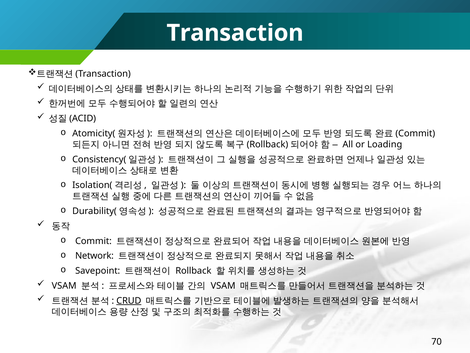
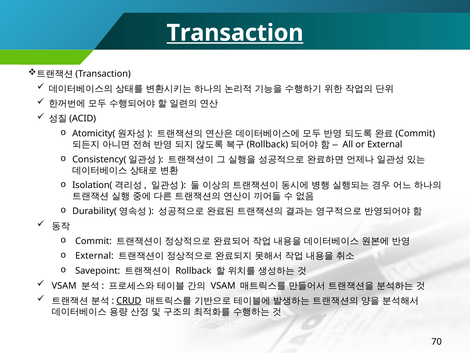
Transaction underline: none -> present (235, 33)
or Loading: Loading -> External (385, 144)
Network: Network -> External (94, 256)
